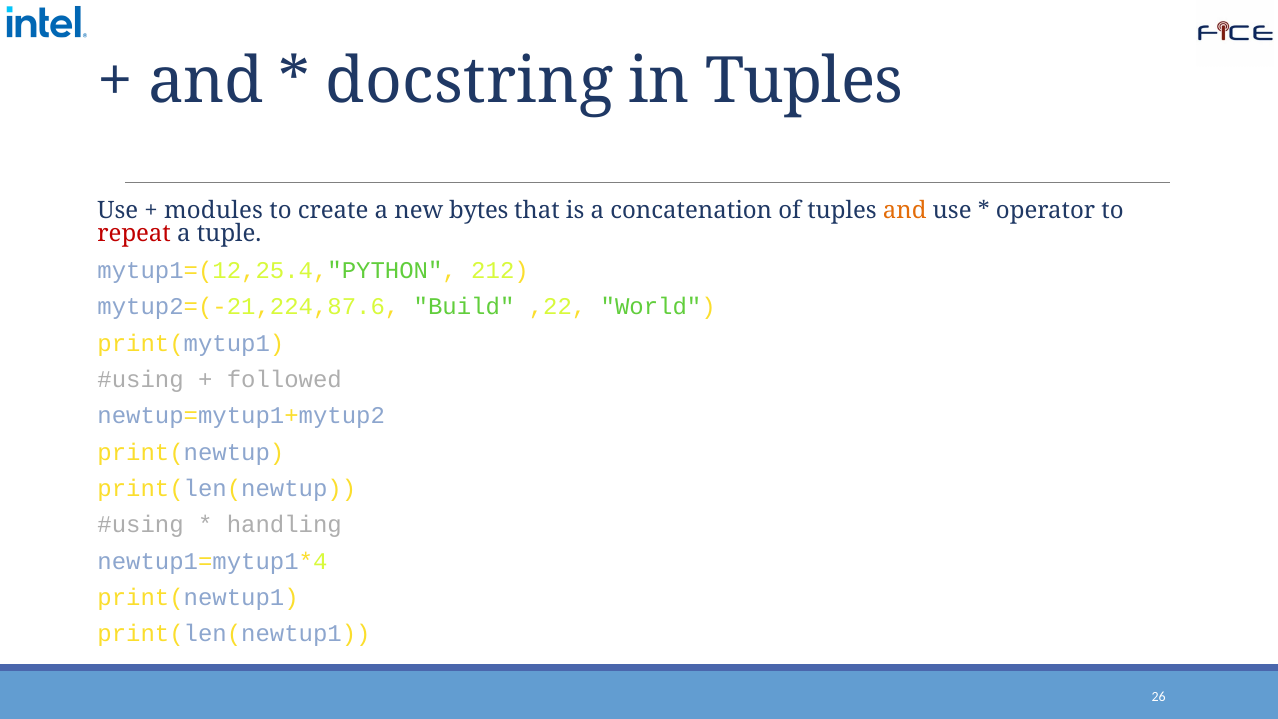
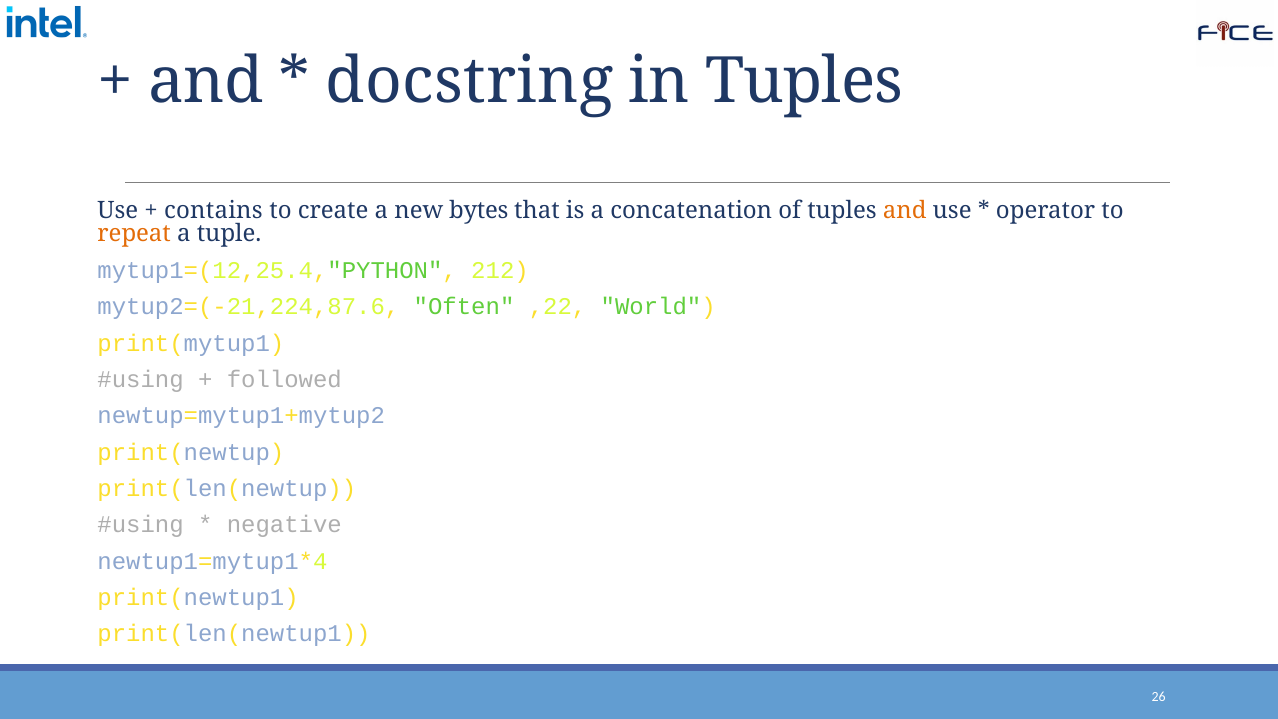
modules: modules -> contains (213, 211)
repeat colour: red -> orange (134, 234)
Build: Build -> Often (464, 307)
handling: handling -> negative (284, 525)
